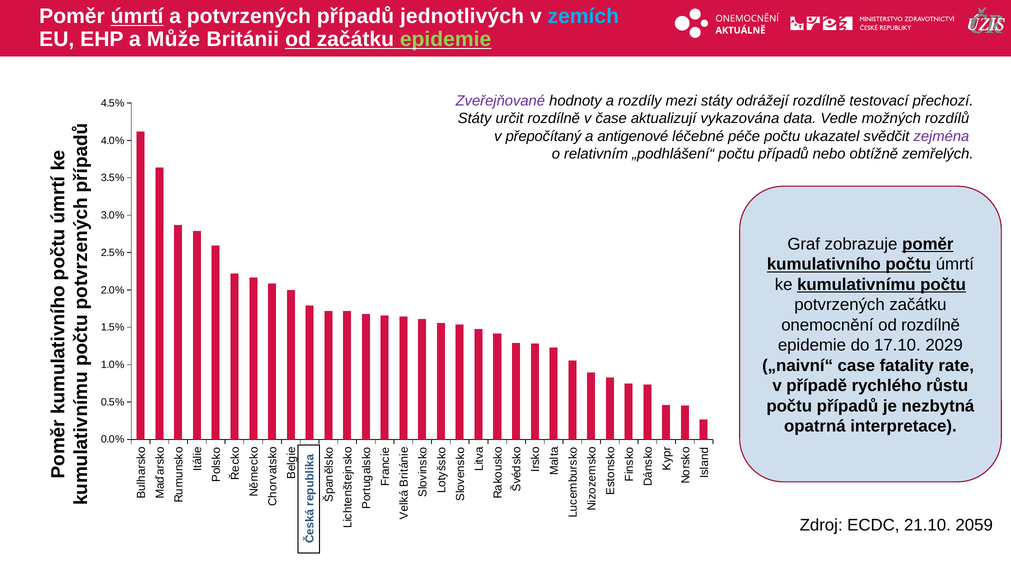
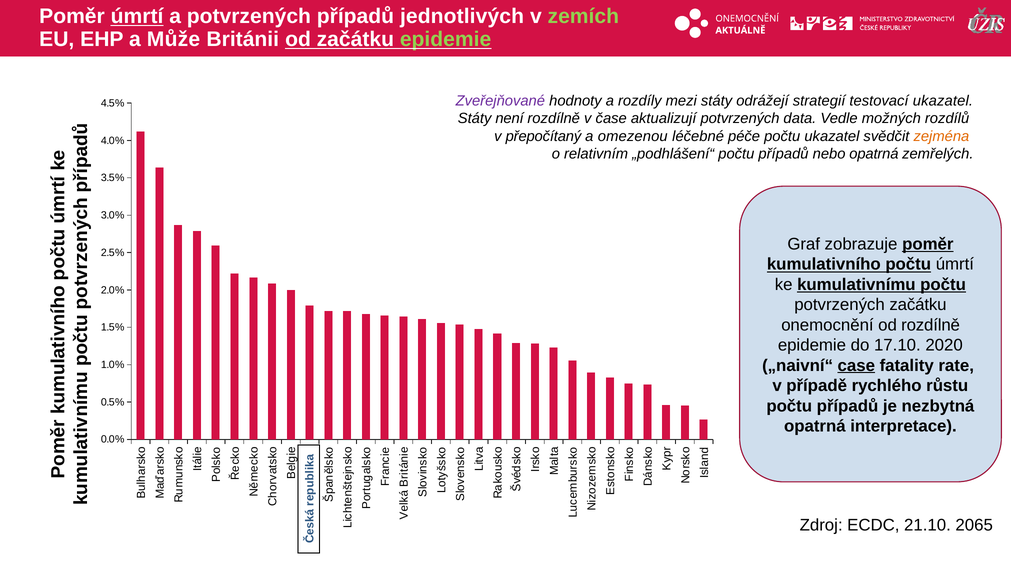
zemích colour: light blue -> light green (583, 16)
odrážejí rozdílně: rozdílně -> strategií (819, 101)
testovací přechozí: přechozí -> ukazatel (943, 101)
určit: určit -> není (510, 118)
aktualizují vykazována: vykazována -> potvrzených (740, 118)
antigenové: antigenové -> omezenou (633, 136)
zejména colour: purple -> orange (941, 136)
nebo obtížně: obtížně -> opatrná (874, 154)
2029: 2029 -> 2020 (944, 345)
case underline: none -> present (856, 365)
2059: 2059 -> 2065 (974, 525)
